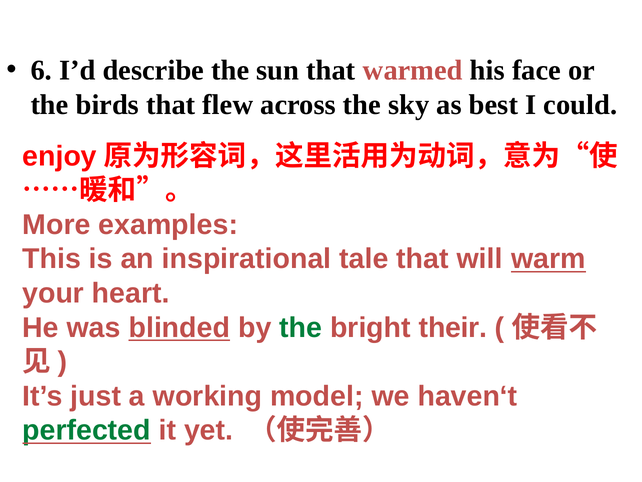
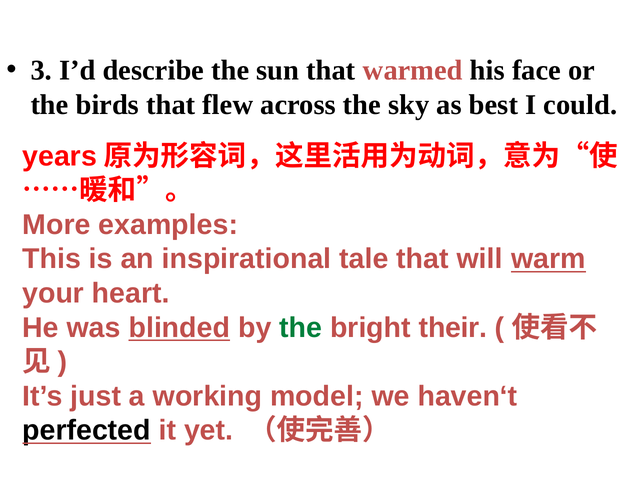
6: 6 -> 3 (41, 70)
enjoy: enjoy -> years (60, 156)
perfected colour: green -> black (87, 430)
